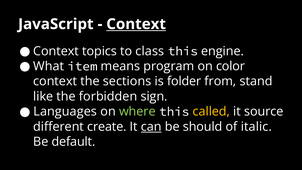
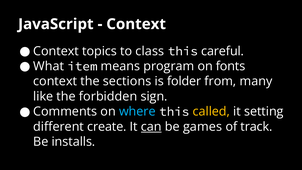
Context underline: present -> none (136, 24)
engine: engine -> careful (223, 51)
color: color -> fonts (231, 66)
stand: stand -> many (256, 81)
Languages: Languages -> Comments (65, 111)
where colour: light green -> light blue (137, 111)
source: source -> setting (264, 111)
should: should -> games (203, 127)
italic: italic -> track (256, 127)
default: default -> installs (73, 142)
